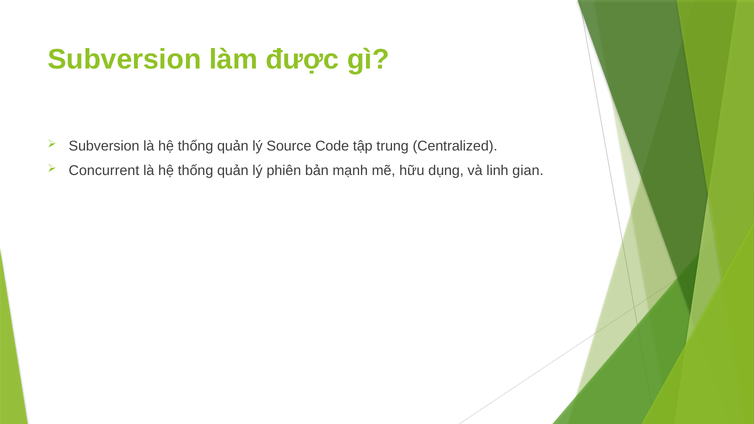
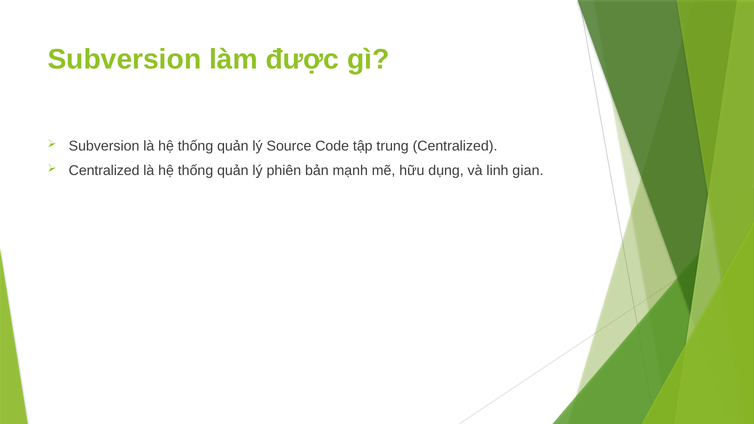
Concurrent: Concurrent -> Centralized (104, 171)
